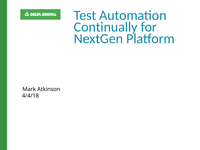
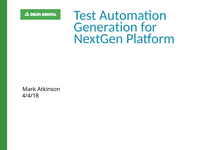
Continually: Continually -> Generation (106, 27)
